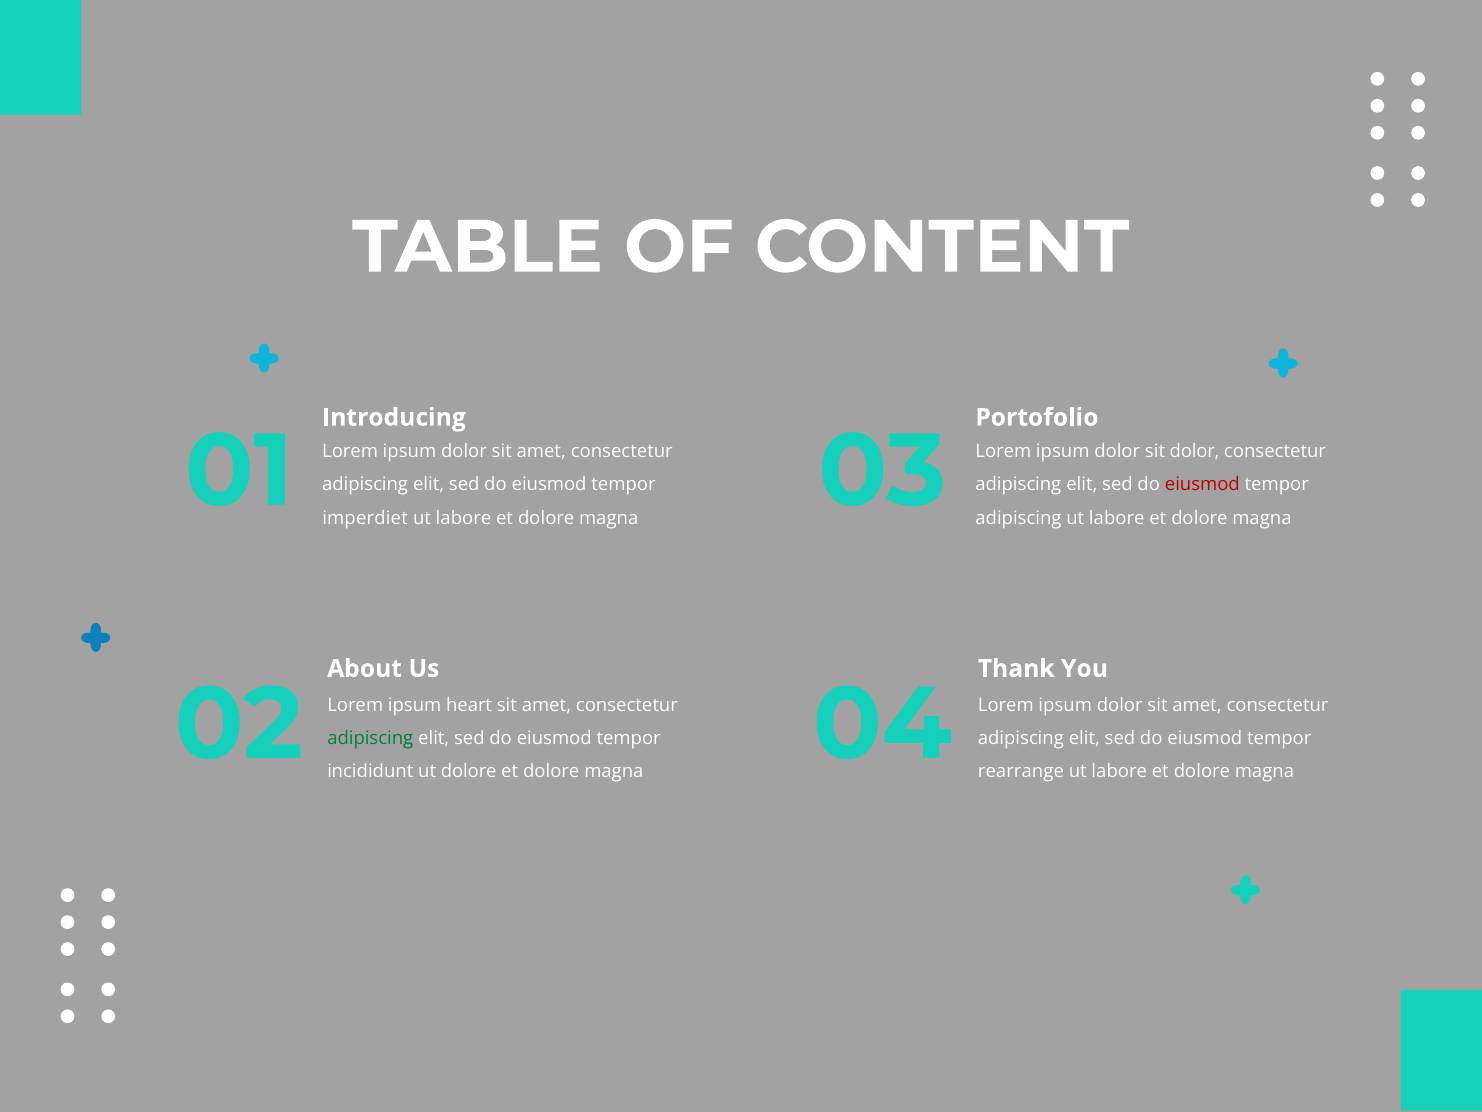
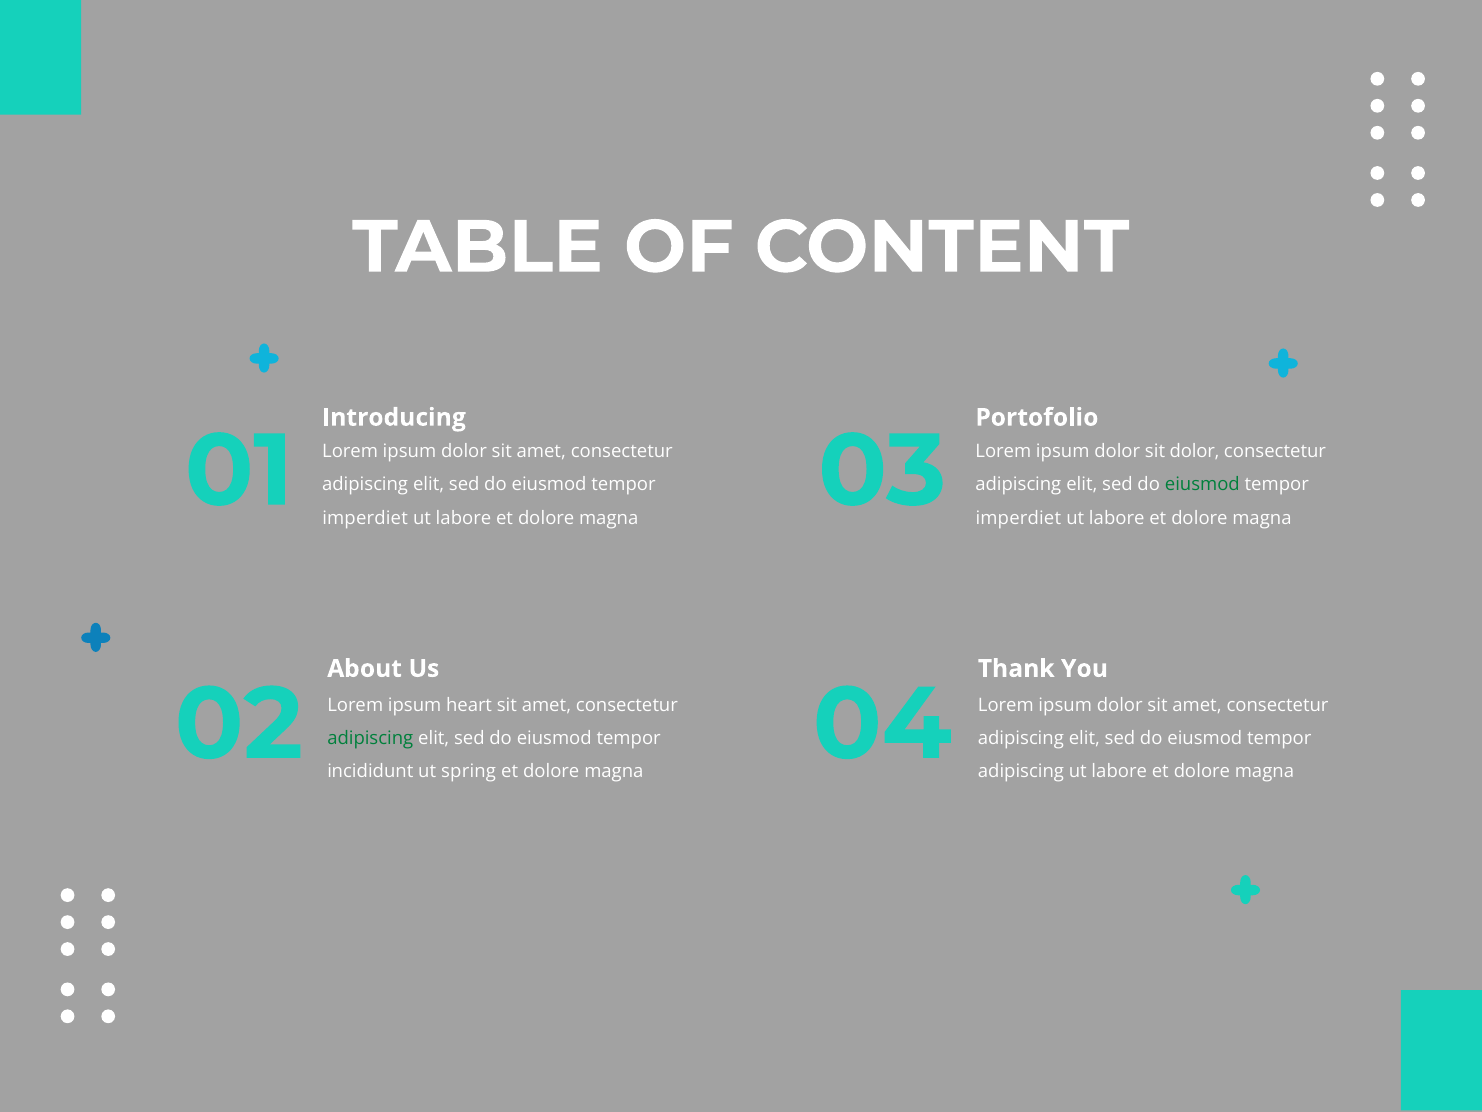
eiusmod colour: red -> green (1202, 484)
adipiscing: adipiscing -> imperdiet (1018, 518)
ut dolore: dolore -> spring (469, 771)
rearrange: rearrange -> adipiscing (1021, 771)
